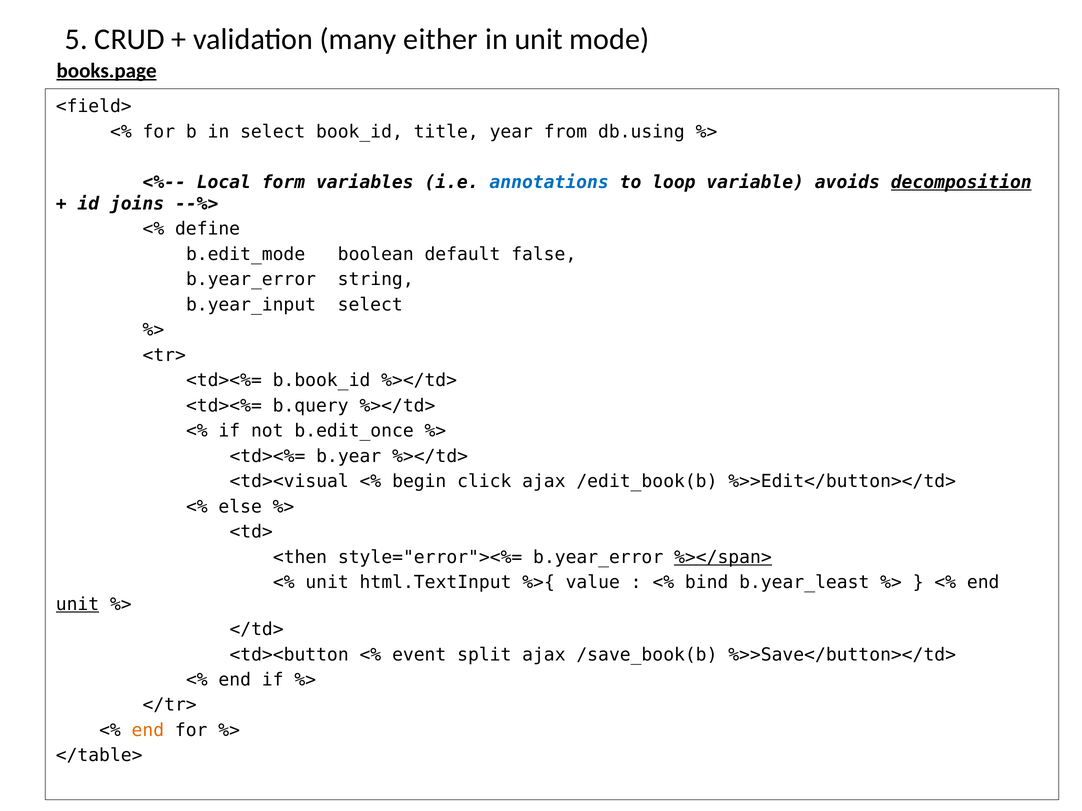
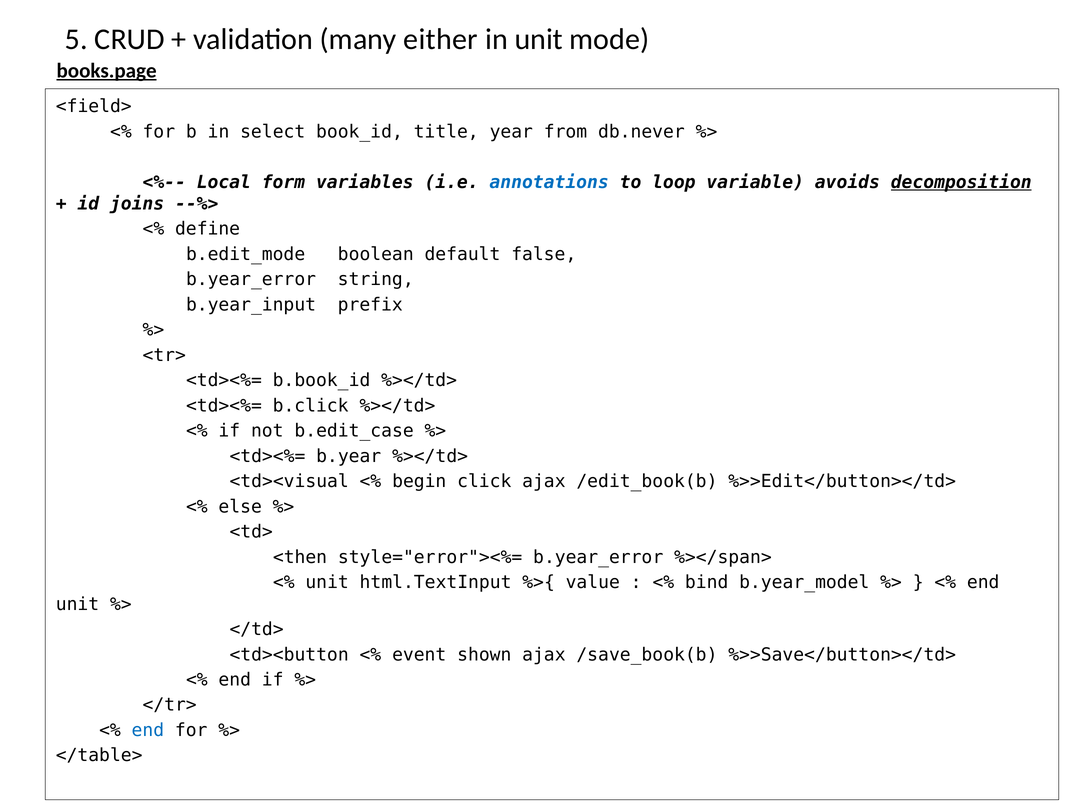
db.using: db.using -> db.never (641, 132)
b.year_input select: select -> prefix (370, 305)
b.query: b.query -> b.click (311, 406)
b.edit_once: b.edit_once -> b.edit_case (354, 431)
%></span> underline: present -> none (723, 558)
b.year_least: b.year_least -> b.year_model (804, 583)
unit underline: present -> none (78, 604)
split: split -> shown (484, 655)
end colour: orange -> blue (148, 731)
